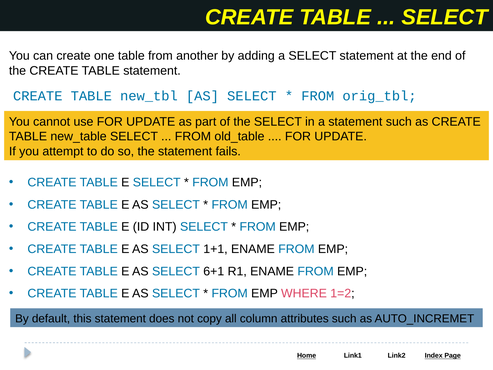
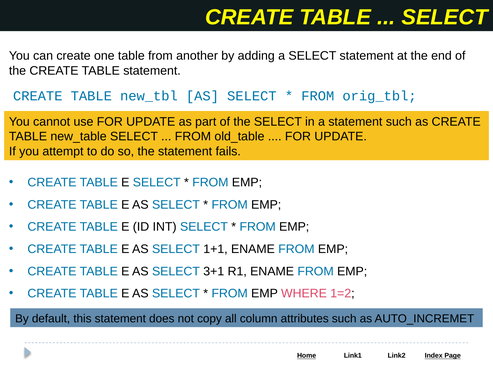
6+1: 6+1 -> 3+1 (214, 271)
